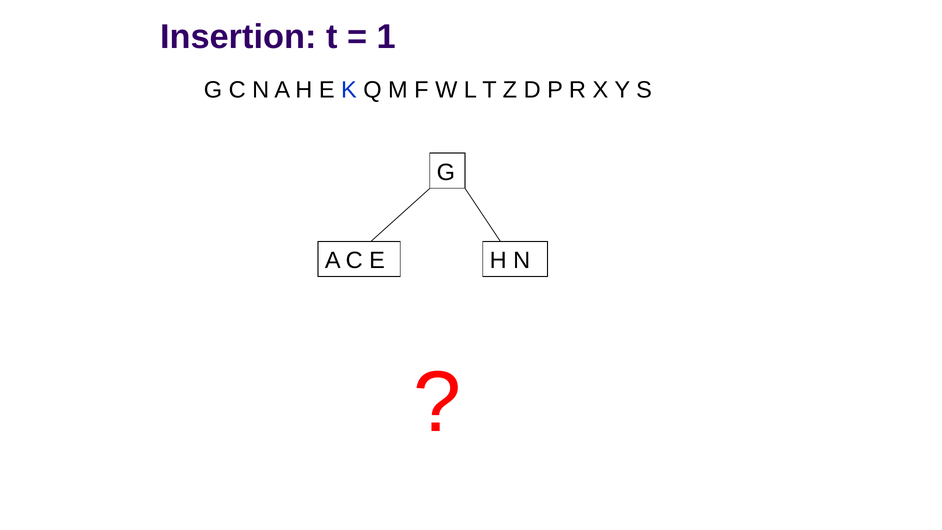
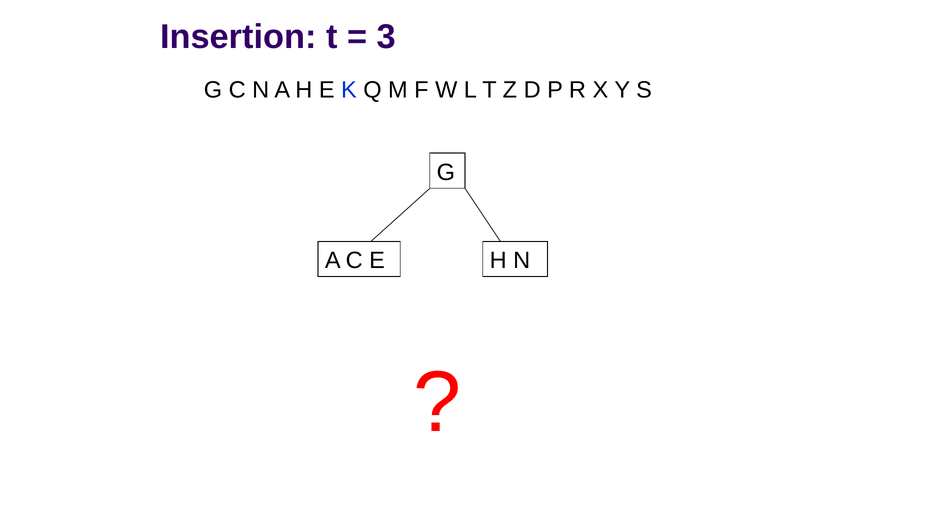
1: 1 -> 3 (386, 37)
